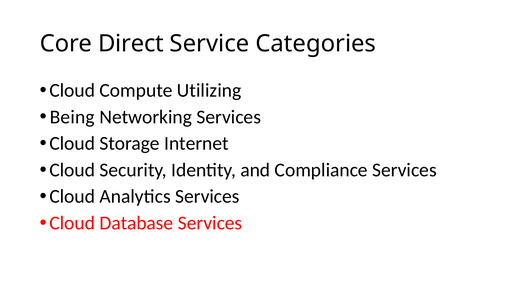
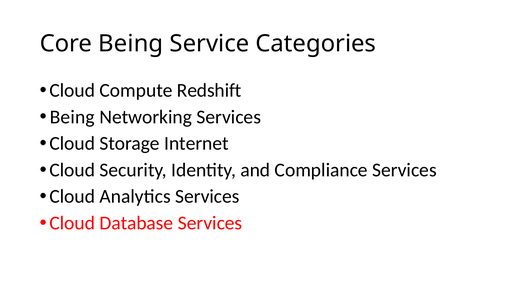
Core Direct: Direct -> Being (131, 44)
Utilizing: Utilizing -> Redshift (209, 90)
